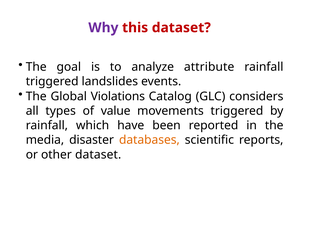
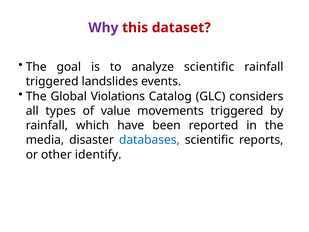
analyze attribute: attribute -> scientific (209, 67)
databases colour: orange -> blue (149, 140)
other dataset: dataset -> identify (98, 154)
